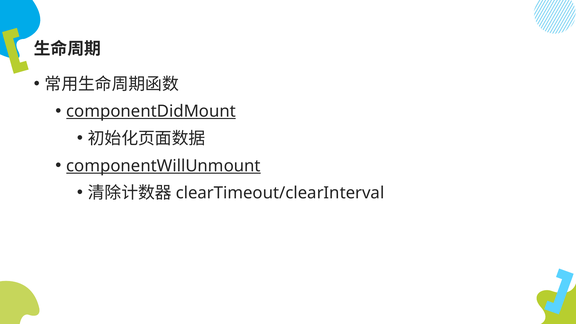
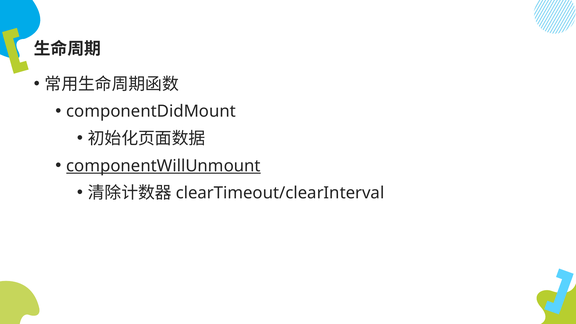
componentDidMount underline: present -> none (151, 111)
